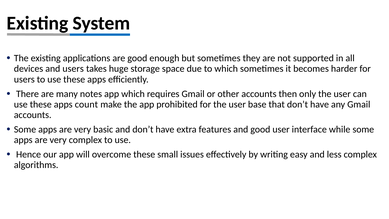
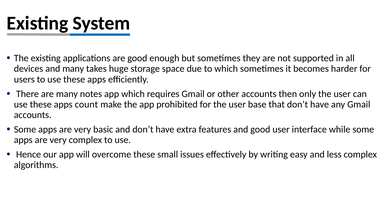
and users: users -> many (73, 69)
